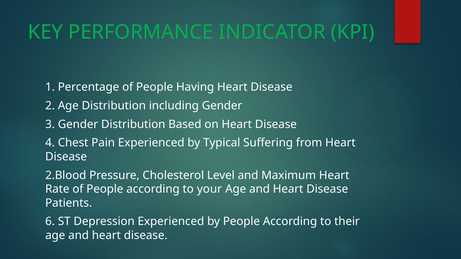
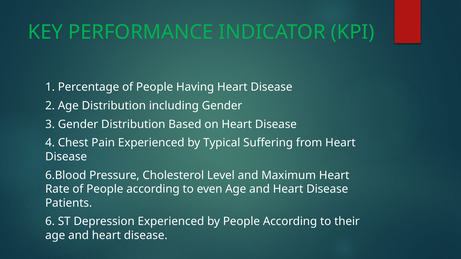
2.Blood: 2.Blood -> 6.Blood (66, 175)
your: your -> even (210, 189)
